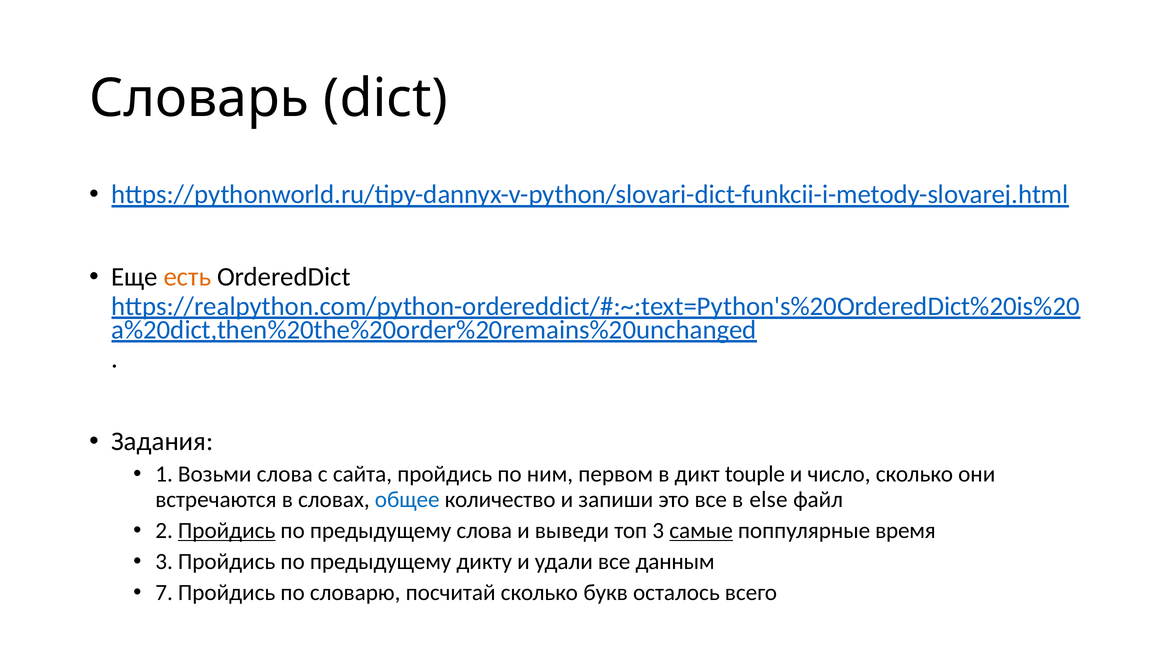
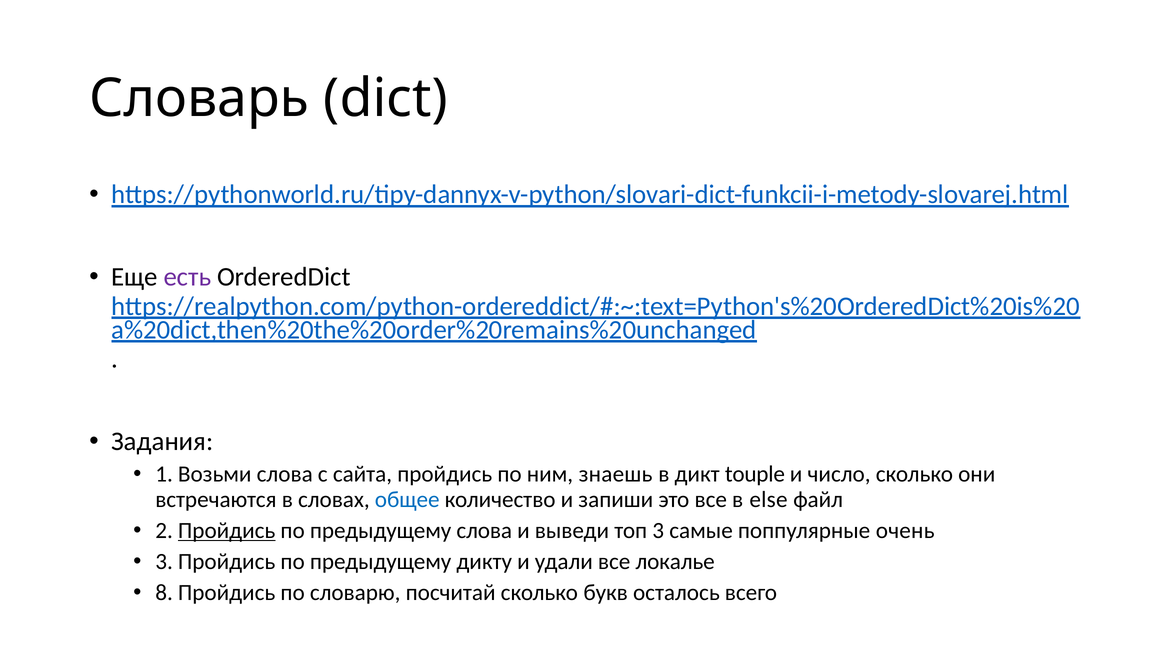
есть colour: orange -> purple (187, 277)
первом: первом -> знаешь (616, 475)
самые underline: present -> none (701, 531)
время: время -> очень (905, 531)
данным: данным -> локалье (675, 562)
7: 7 -> 8 (164, 593)
